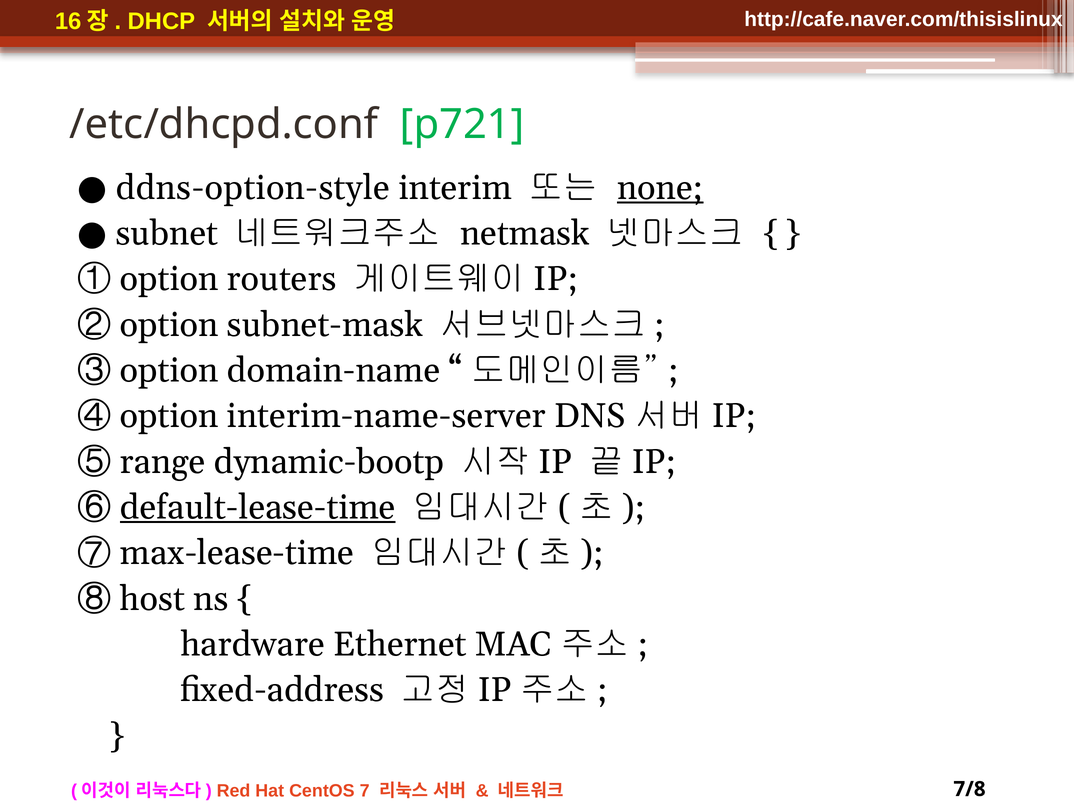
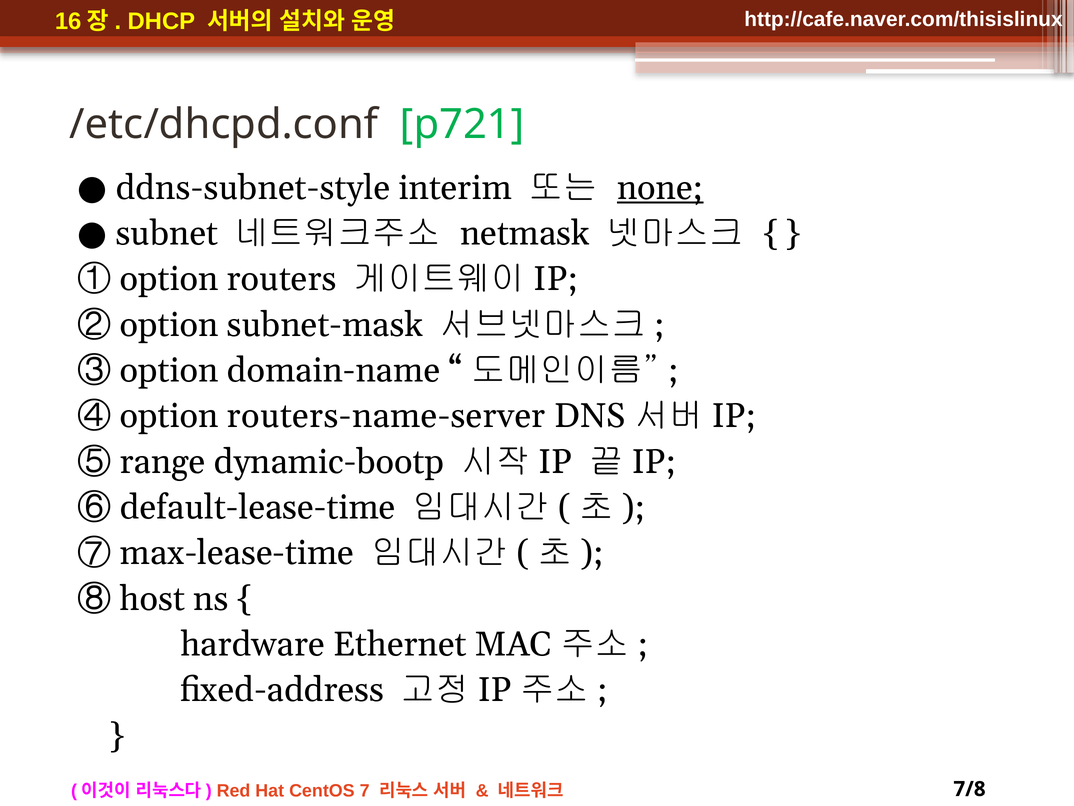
ddns-option-style: ddns-option-style -> ddns-subnet-style (253, 188)
interim-name-server: interim-name-server -> routers-name-server (386, 416)
default-lease-time underline: present -> none (258, 507)
